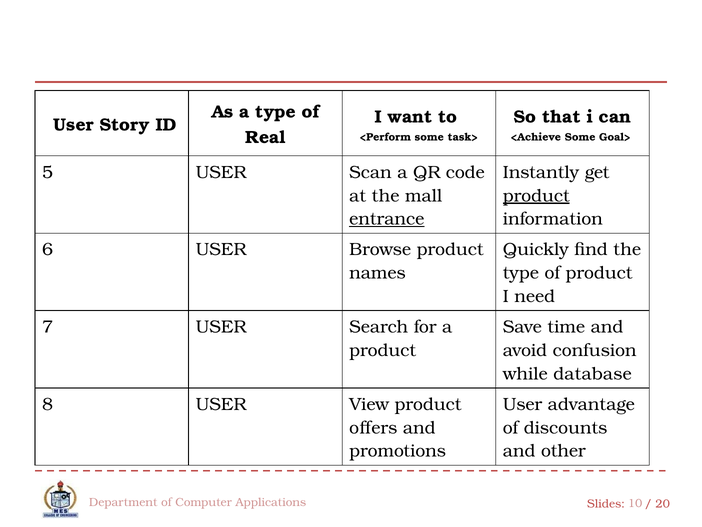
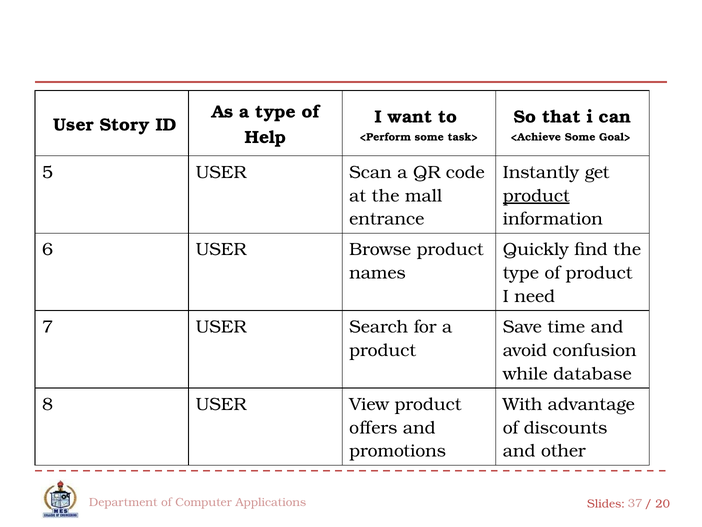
Real: Real -> Help (266, 137)
entrance underline: present -> none (387, 219)
User: User -> With (523, 404)
10: 10 -> 37 (635, 503)
